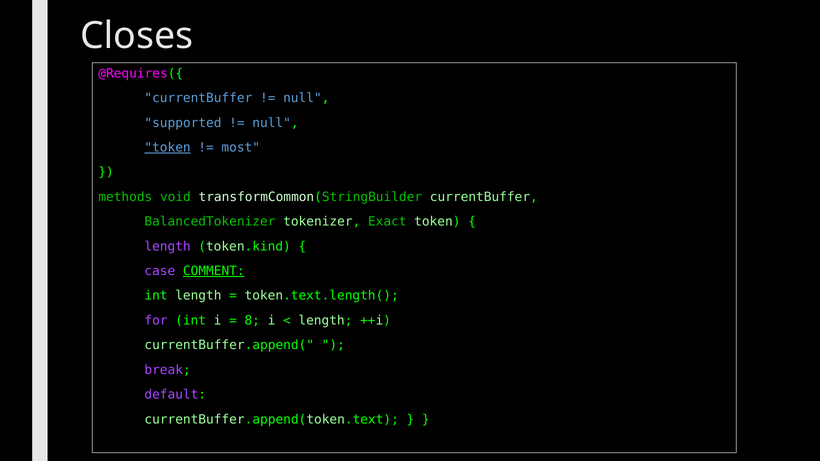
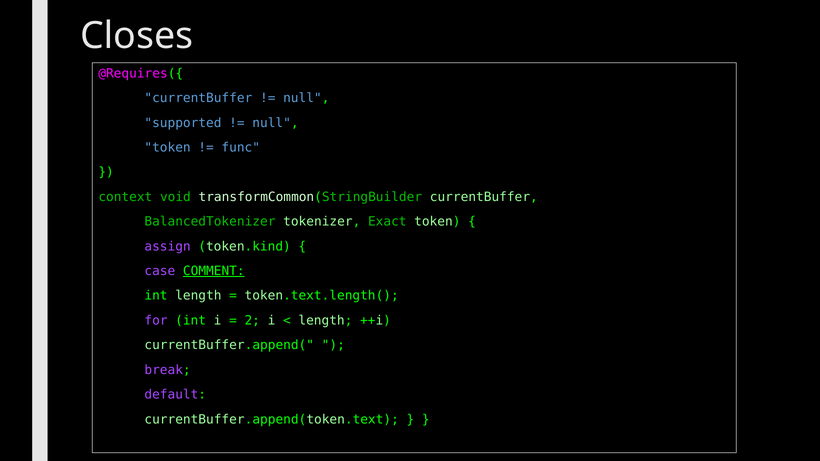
token underline: present -> none (168, 148)
most: most -> func (241, 148)
methods: methods -> context (125, 197)
length: length -> assign (168, 246)
8: 8 -> 2 (252, 321)
